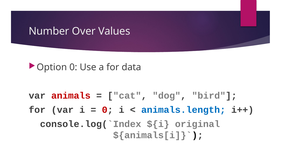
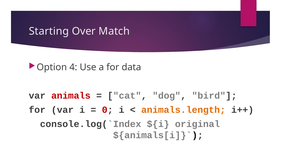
Number: Number -> Starting (49, 31)
Values: Values -> Match (114, 31)
Option 0: 0 -> 4 (73, 67)
animals.length colour: blue -> orange (183, 110)
